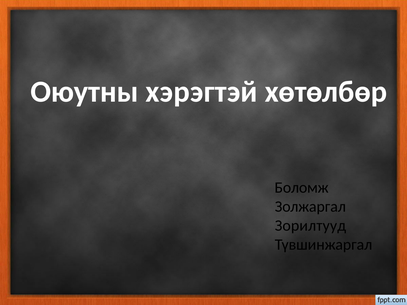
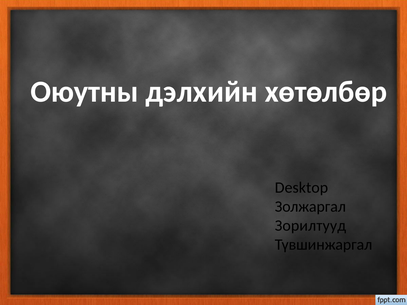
хэрэгтэй: хэрэгтэй -> дэлхийн (202, 92)
Боломж: Боломж -> Desktop (301, 188)
